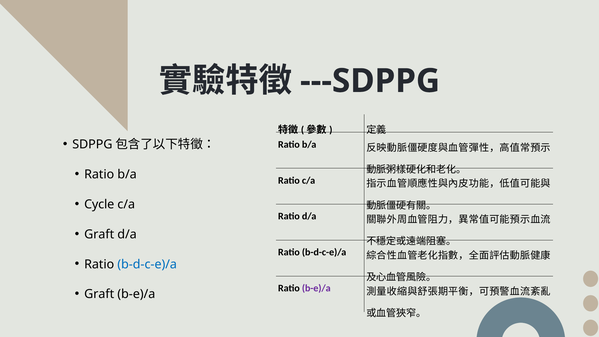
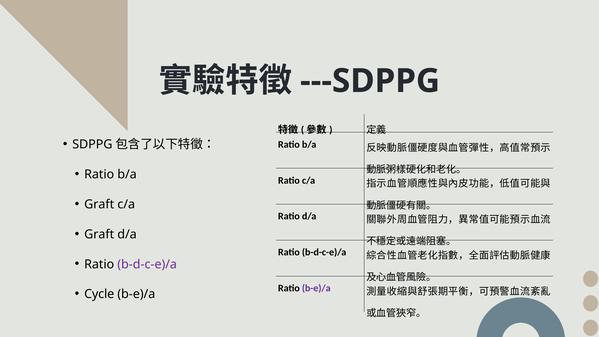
Cycle: Cycle -> Graft (99, 204)
b-d-c-e)/a colour: blue -> purple (147, 264)
Graft: Graft -> Cycle (99, 294)
